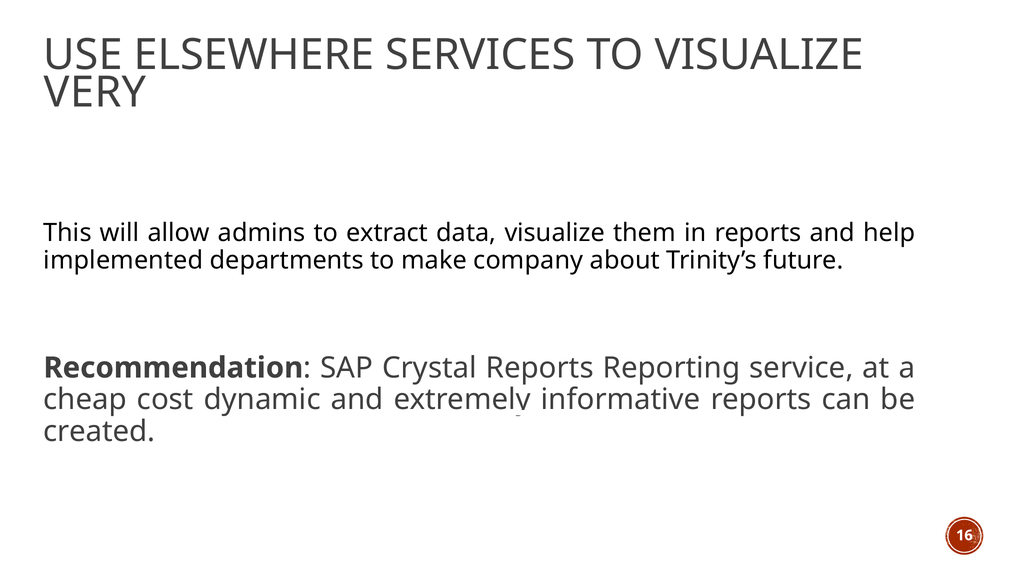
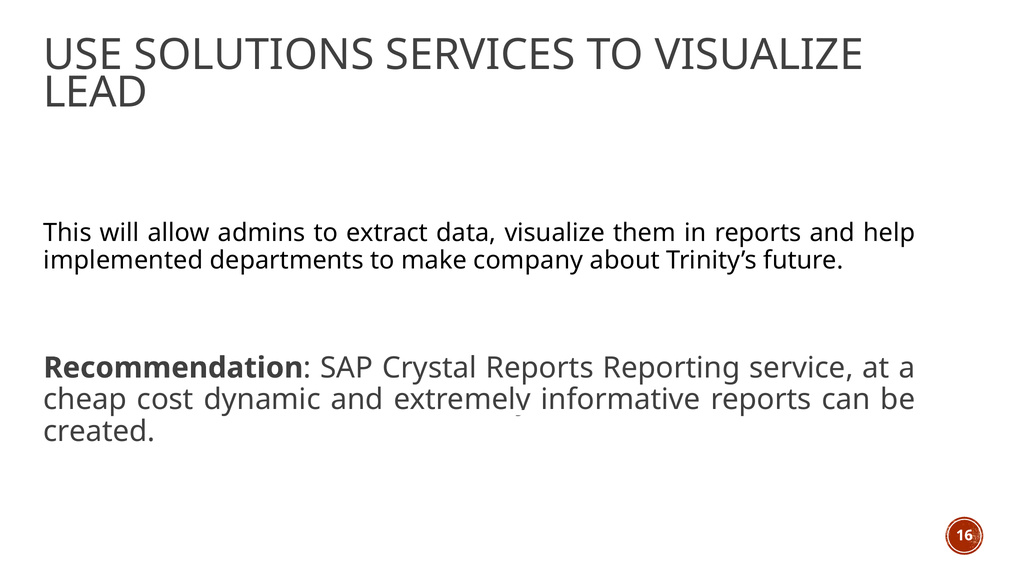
ELSEWHERE: ELSEWHERE -> SOLUTIONS (254, 55)
VERY: VERY -> LEAD (96, 92)
